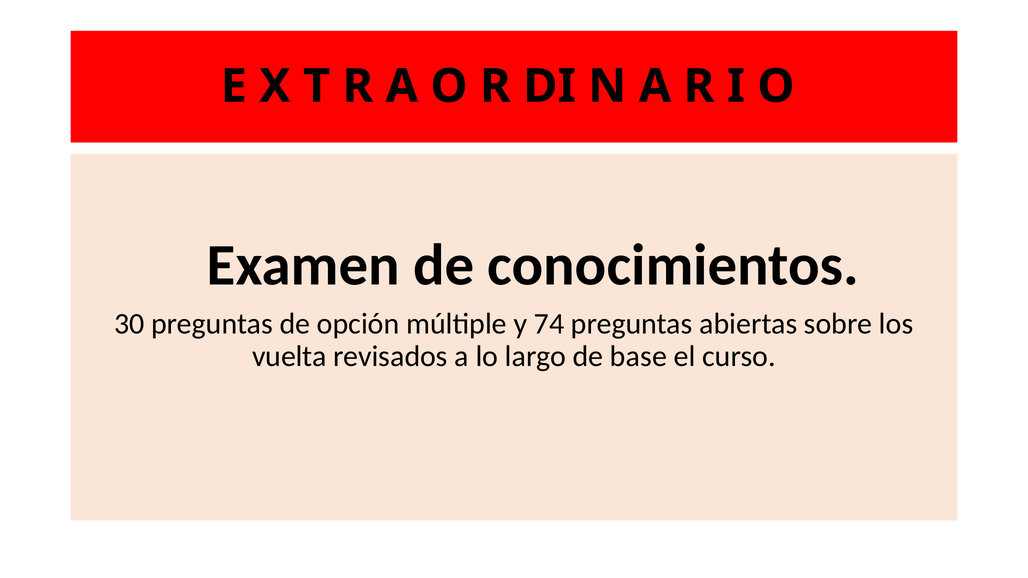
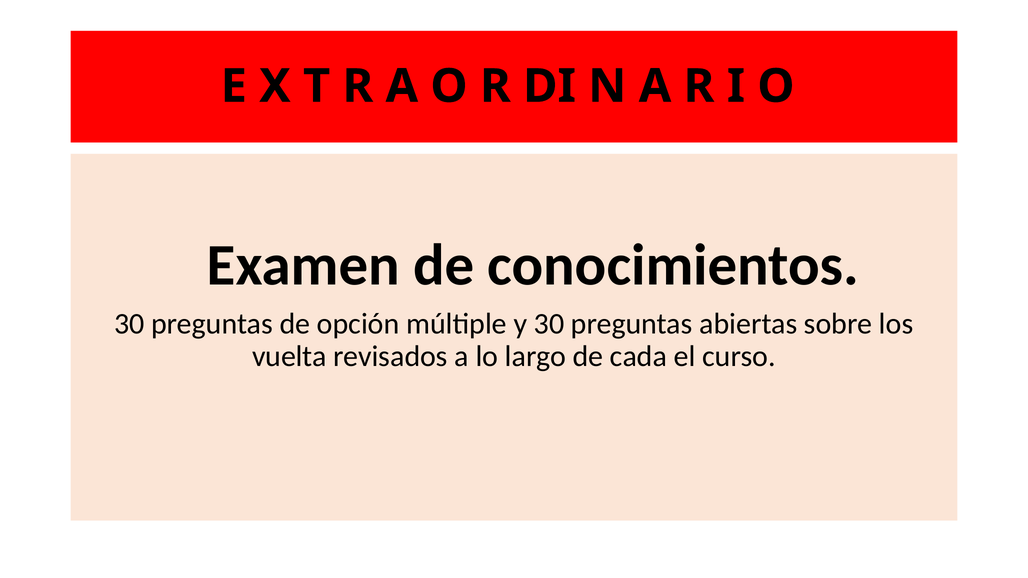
y 74: 74 -> 30 (549, 324)
base: base -> cada (639, 357)
